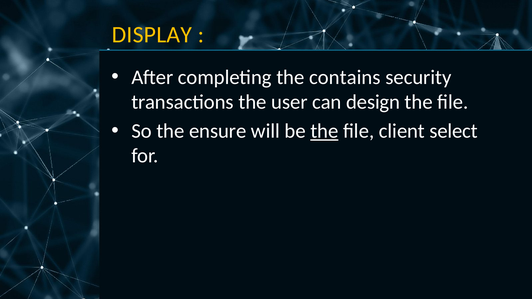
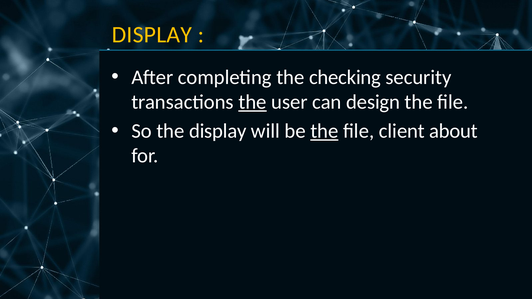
contains: contains -> checking (345, 77)
the underline: none -> present (252, 102)
the ensure: ensure -> display (218, 131)
select: select -> about (454, 131)
